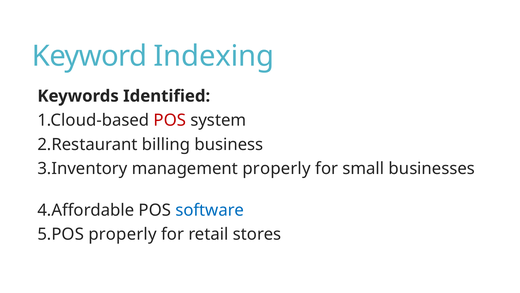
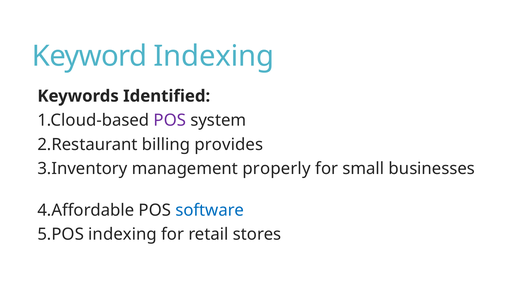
POS colour: red -> purple (170, 120)
business: business -> provides (229, 144)
5.POS properly: properly -> indexing (123, 234)
